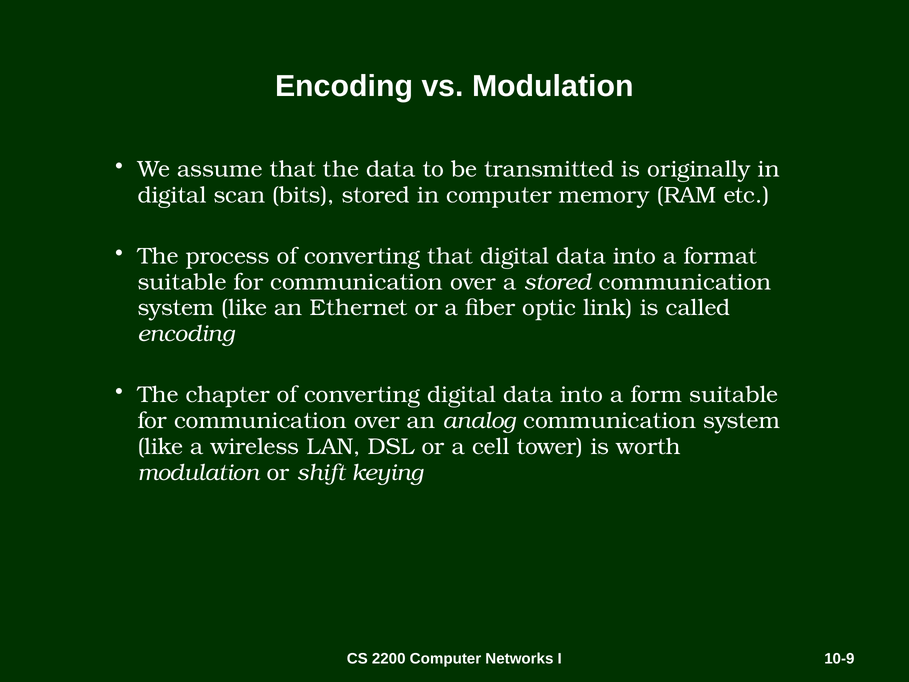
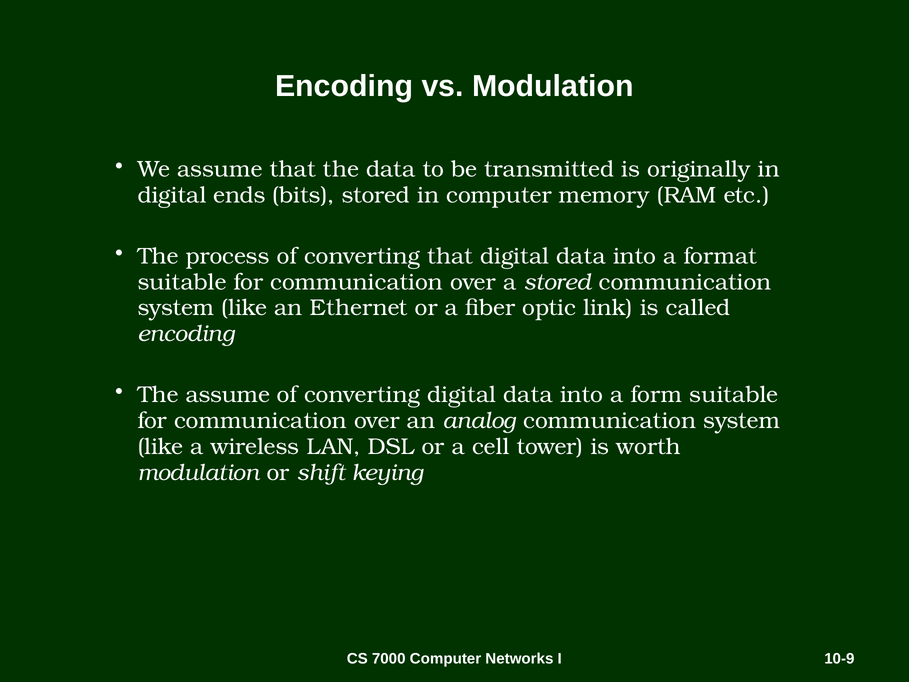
scan: scan -> ends (239, 195)
The chapter: chapter -> assume (228, 395)
2200: 2200 -> 7000 (389, 659)
